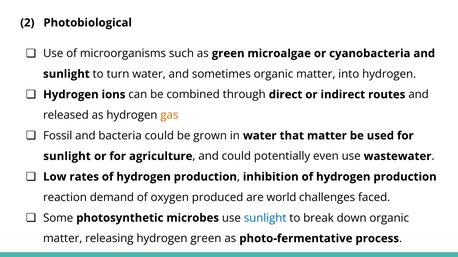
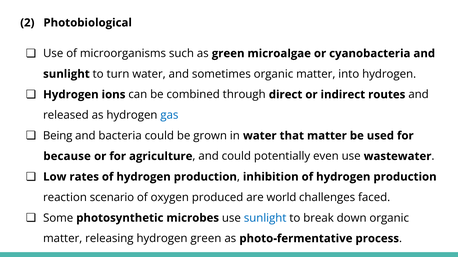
gas colour: orange -> blue (169, 115)
Fossil: Fossil -> Being (58, 136)
sunlight: sunlight -> because (67, 157)
demand: demand -> scenario (112, 198)
